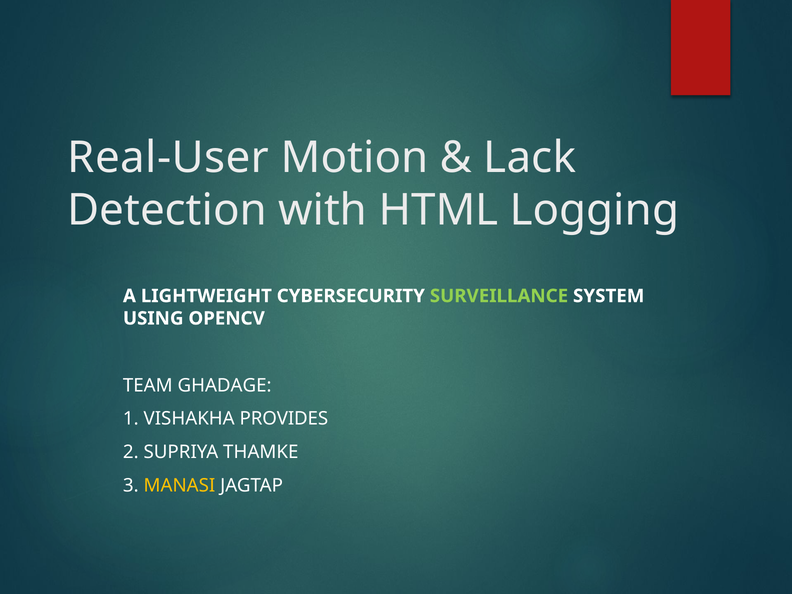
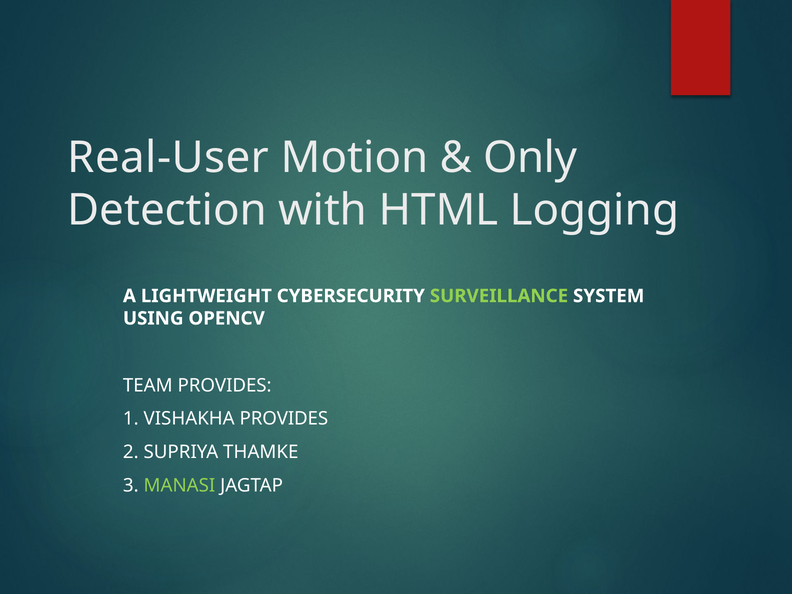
Lack: Lack -> Only (530, 158)
TEAM GHADAGE: GHADAGE -> PROVIDES (225, 385)
MANASI colour: yellow -> light green (179, 486)
